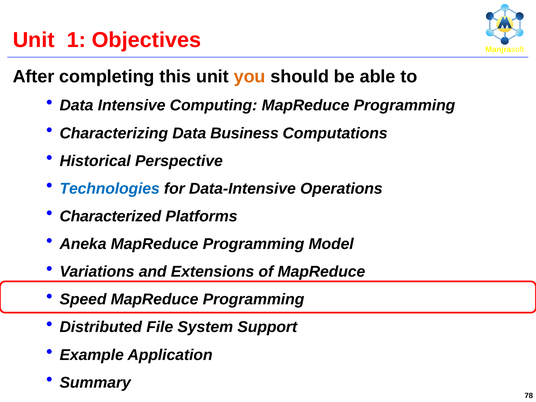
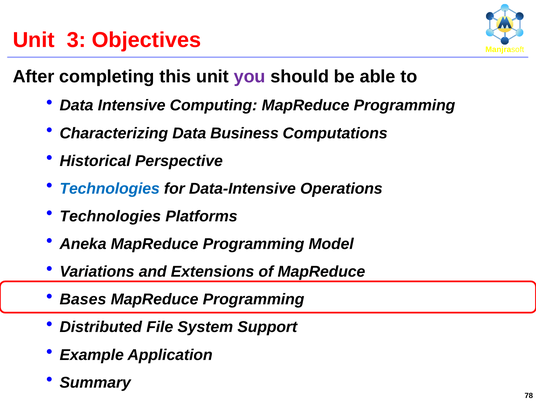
1: 1 -> 3 (76, 40)
you colour: orange -> purple (250, 77)
Characterized: Characterized -> Technologies (110, 216)
Speed: Speed -> Bases (83, 299)
